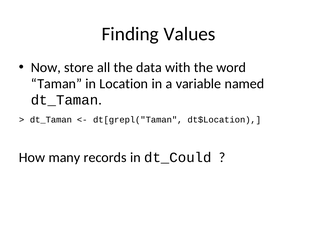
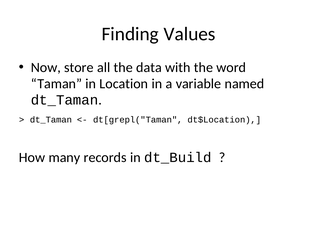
dt_Could: dt_Could -> dt_Build (178, 158)
